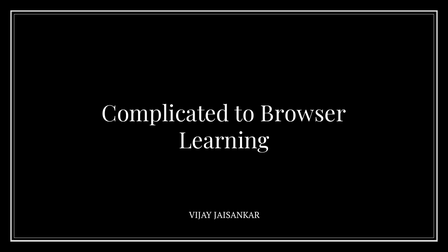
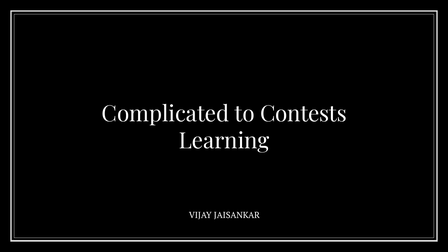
Browser: Browser -> Contests (303, 114)
